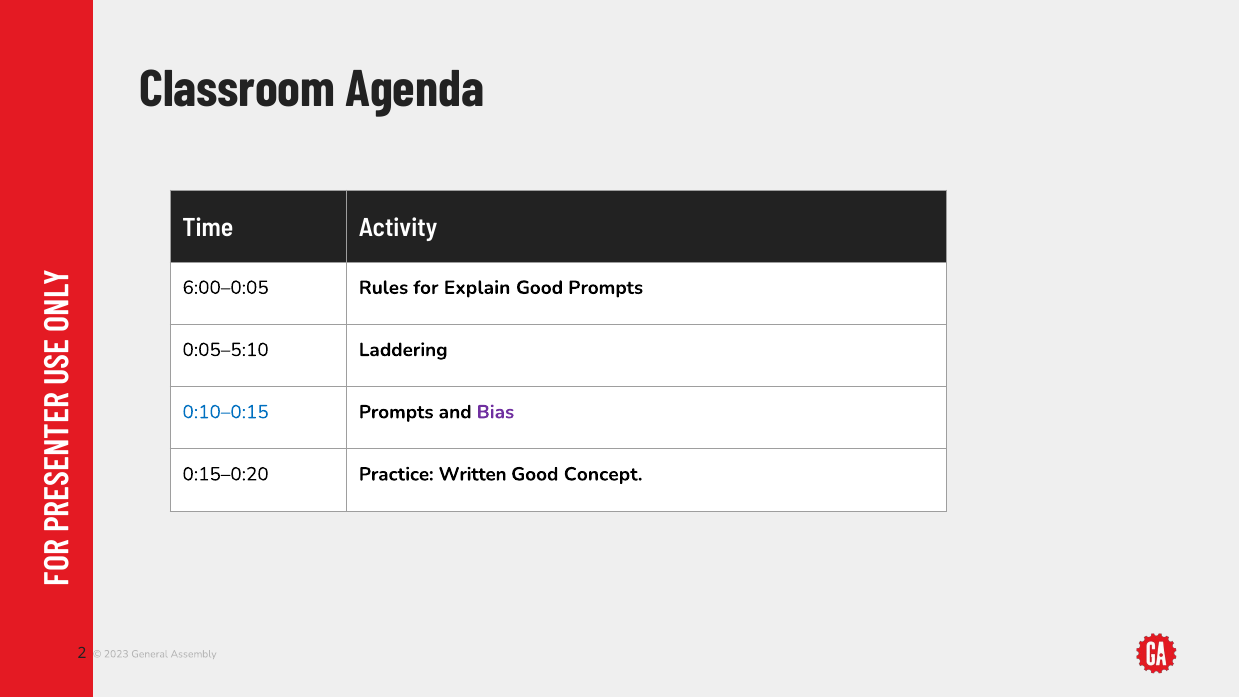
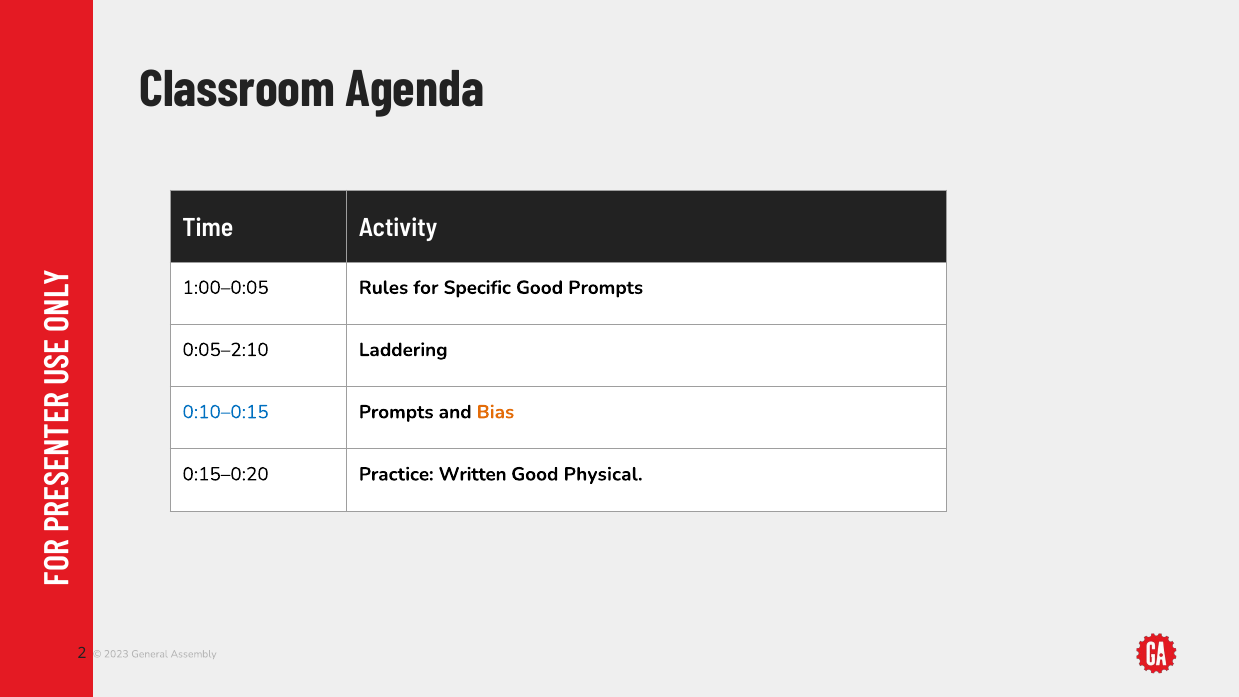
6:00–0:05: 6:00–0:05 -> 1:00–0:05 (226, 288)
Explain: Explain -> Specific (477, 288)
0:05–5:10: 0:05–5:10 -> 0:05–2:10 (226, 350)
Bias colour: purple -> orange (496, 412)
Concept: Concept -> Physical (603, 474)
